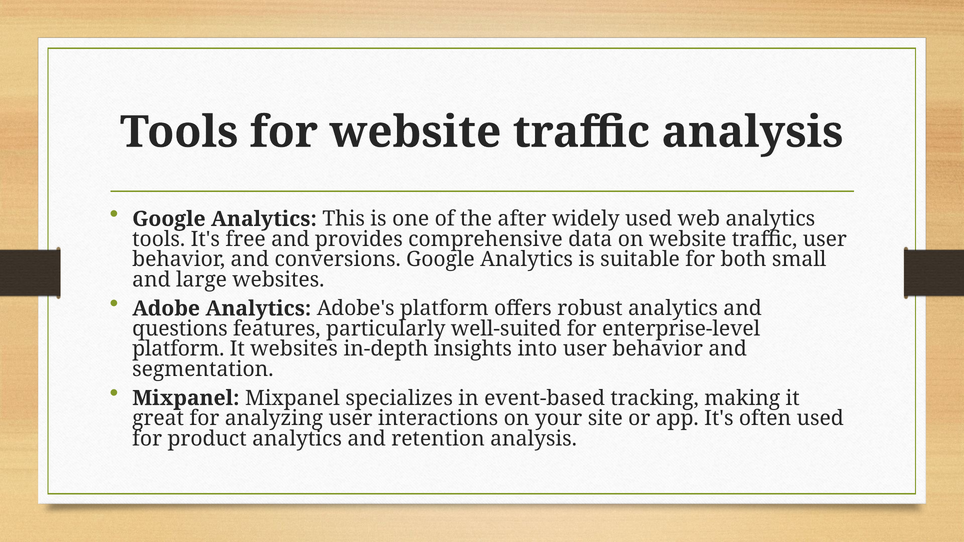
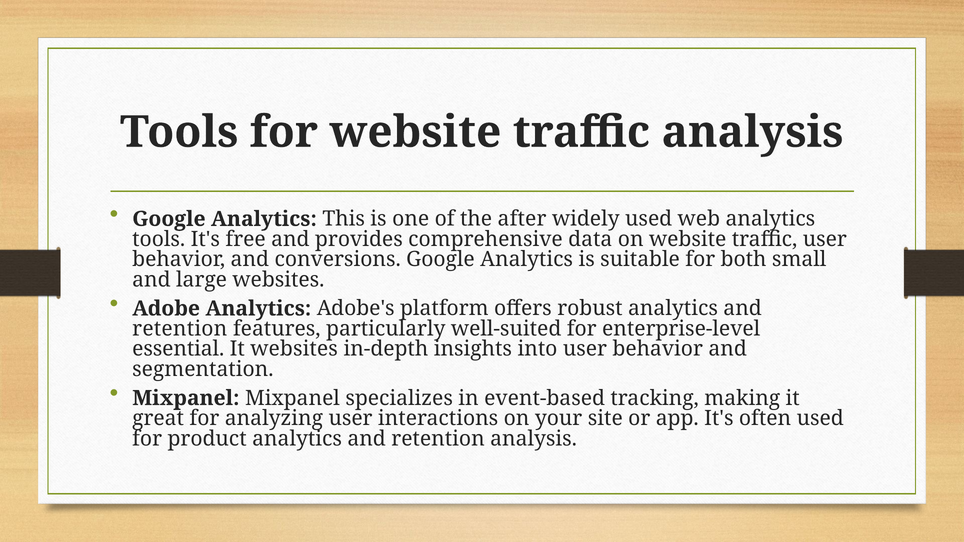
questions: questions -> retention (180, 329)
platform: platform -> essential (178, 349)
